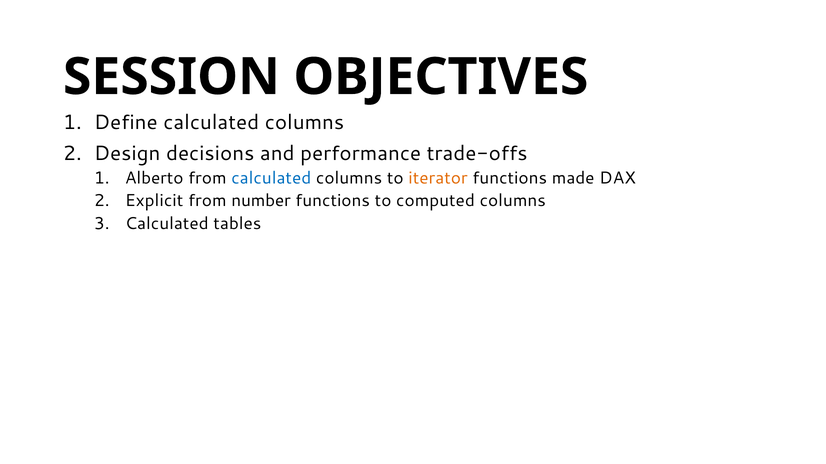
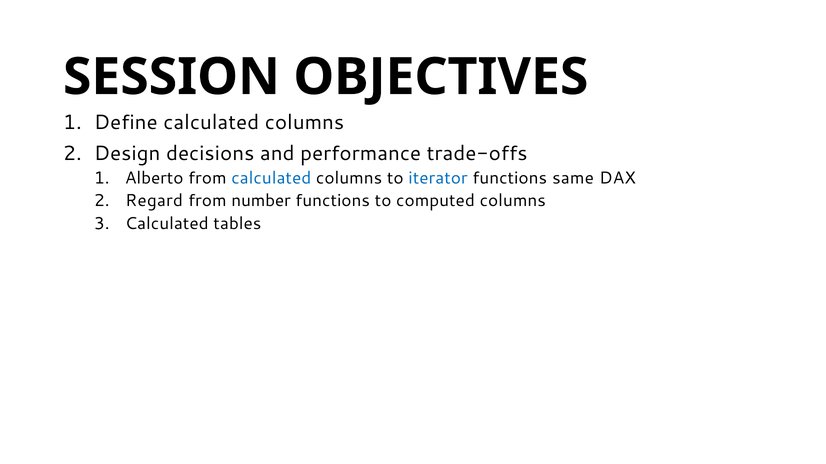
iterator colour: orange -> blue (438, 178)
made: made -> same (573, 178)
Explicit: Explicit -> Regard (154, 201)
